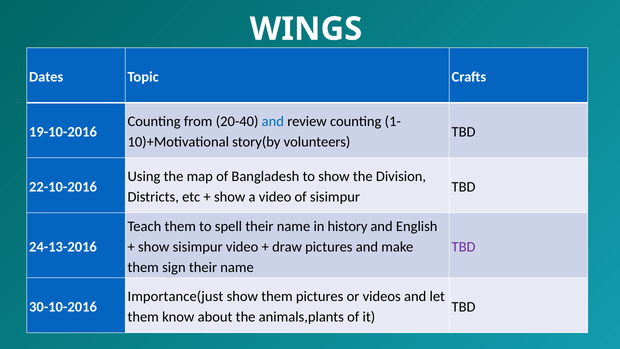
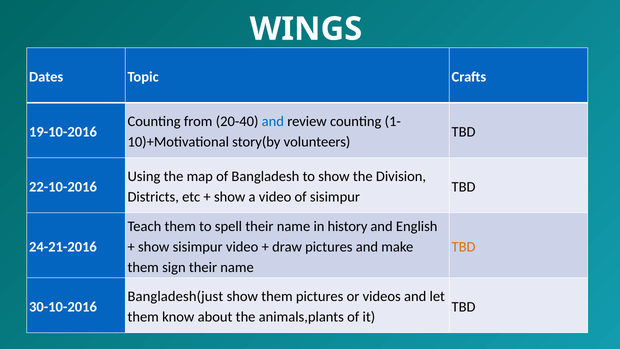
24-13-2016: 24-13-2016 -> 24-21-2016 (63, 247)
TBD colour: purple -> orange (464, 247)
Importance(just: Importance(just -> Bangladesh(just (175, 296)
